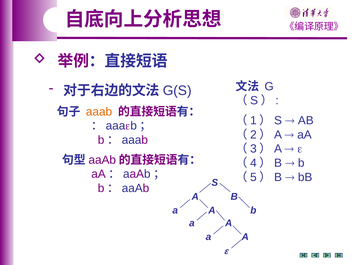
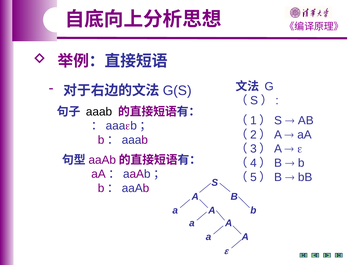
aaab colour: orange -> black (99, 112)
